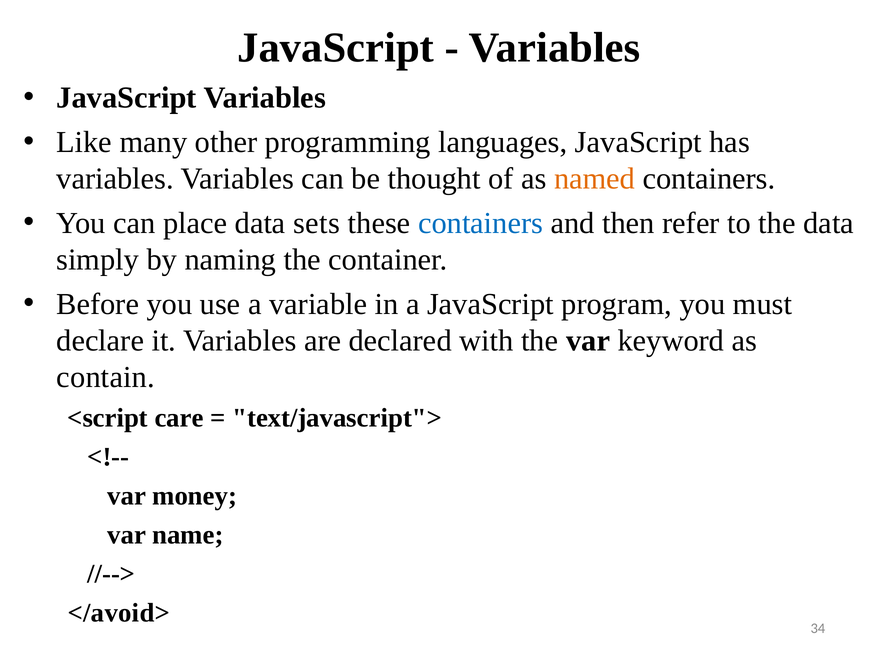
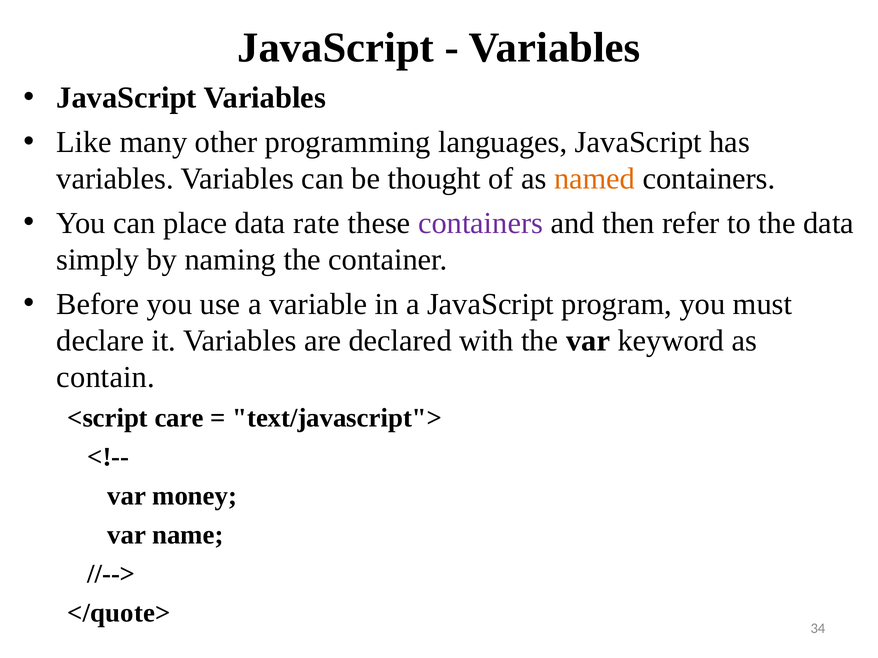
sets: sets -> rate (317, 223)
containers colour: blue -> purple (481, 223)
</avoid>: </avoid> -> </quote> (119, 614)
